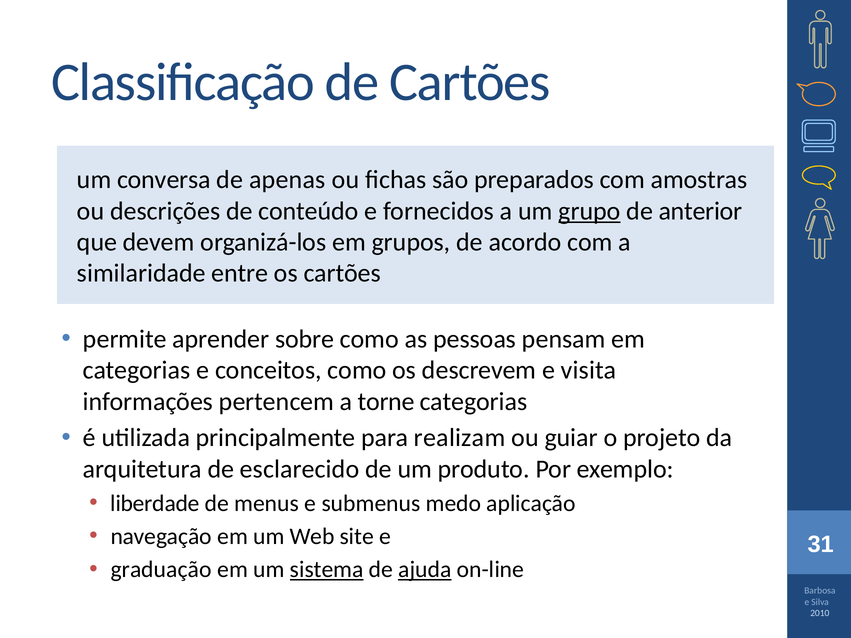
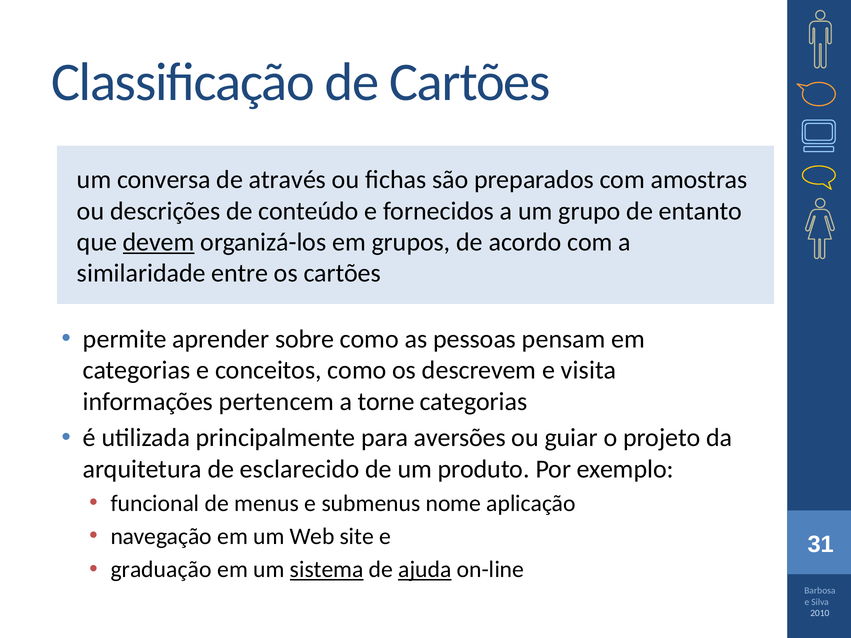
apenas: apenas -> através (287, 180)
grupo underline: present -> none (589, 211)
anterior: anterior -> entanto (700, 211)
devem underline: none -> present (159, 242)
realizam: realizam -> aversões (460, 438)
liberdade: liberdade -> funcional (155, 504)
medo: medo -> nome (453, 504)
